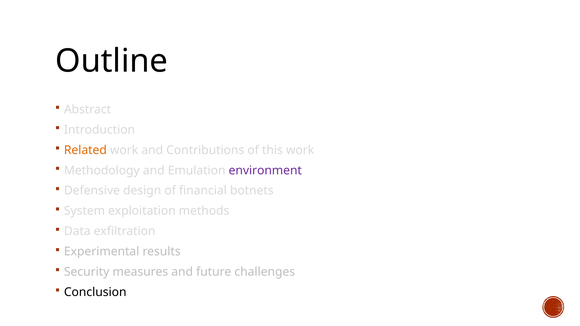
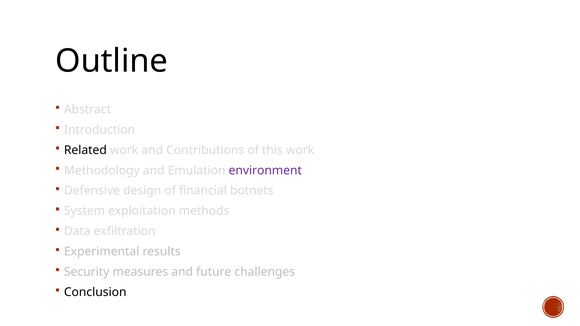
Related colour: orange -> black (85, 150)
